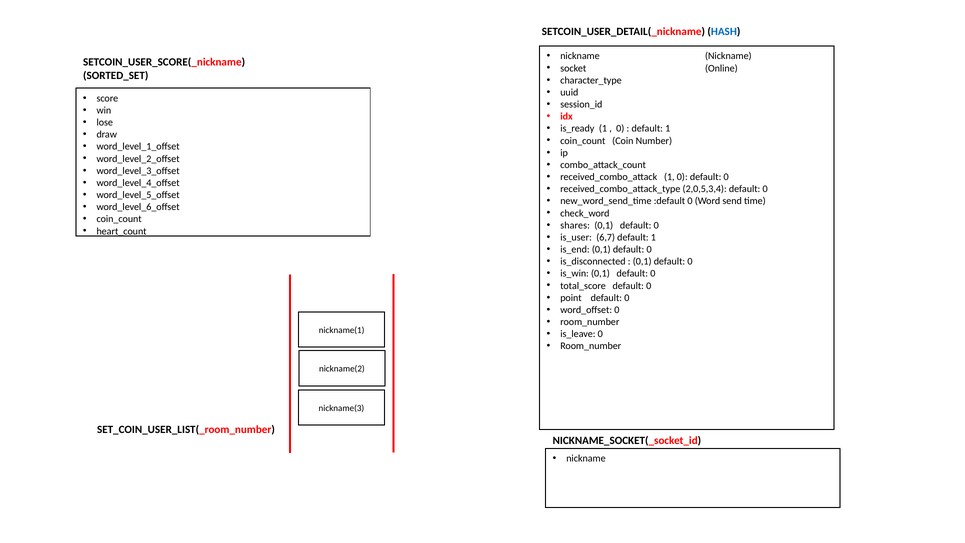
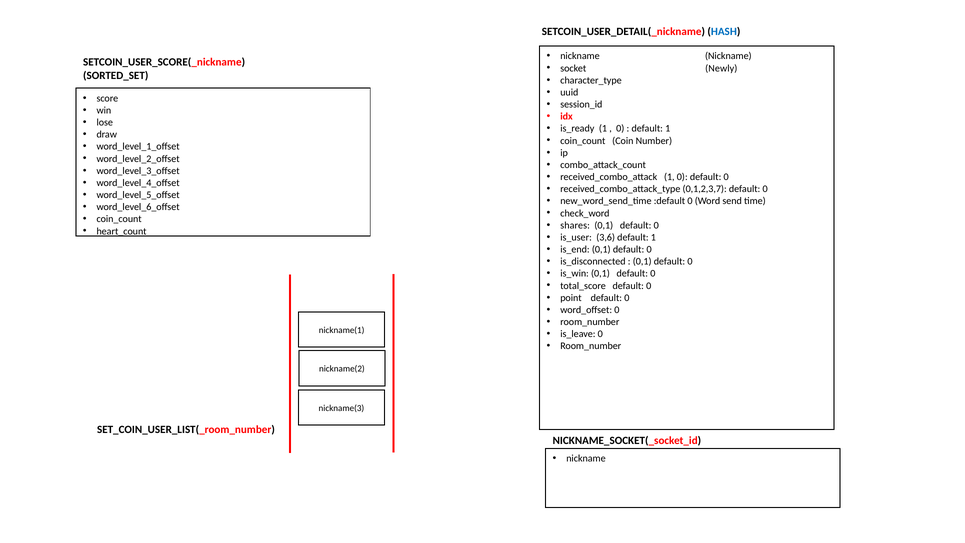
Online: Online -> Newly (721, 68)
2,0,5,3,4: 2,0,5,3,4 -> 0,1,2,3,7 (705, 189)
6,7: 6,7 -> 3,6 (606, 237)
